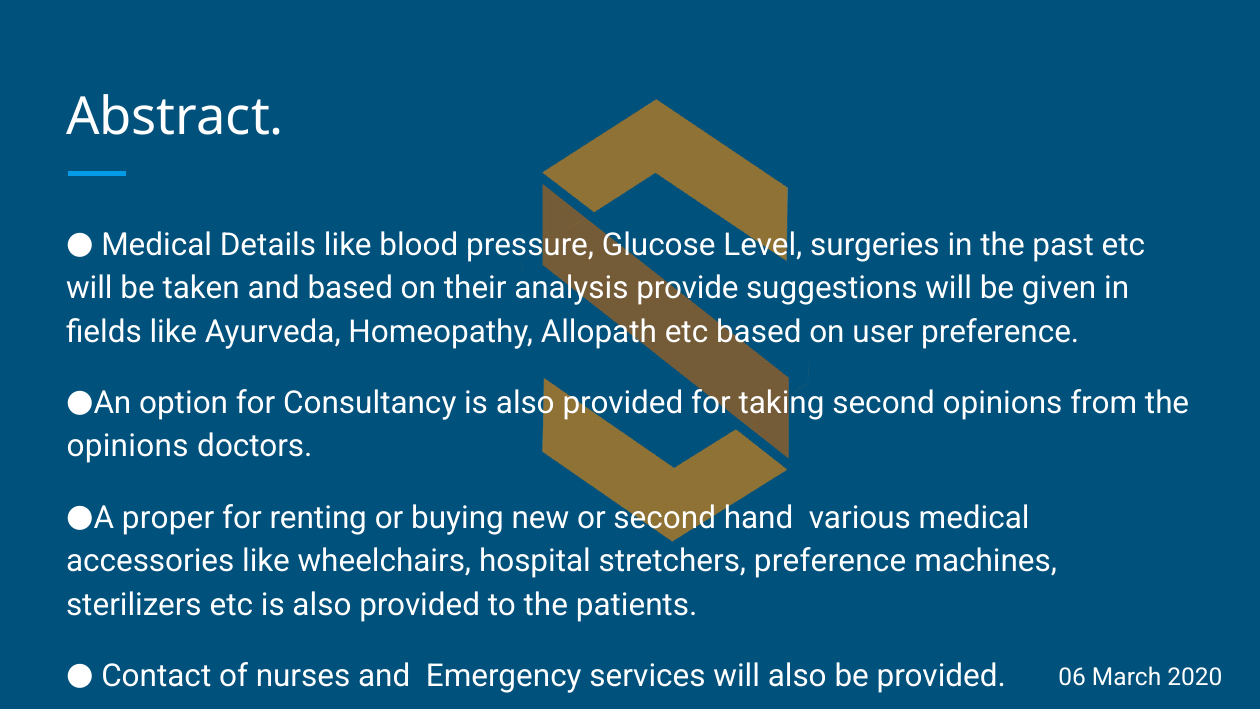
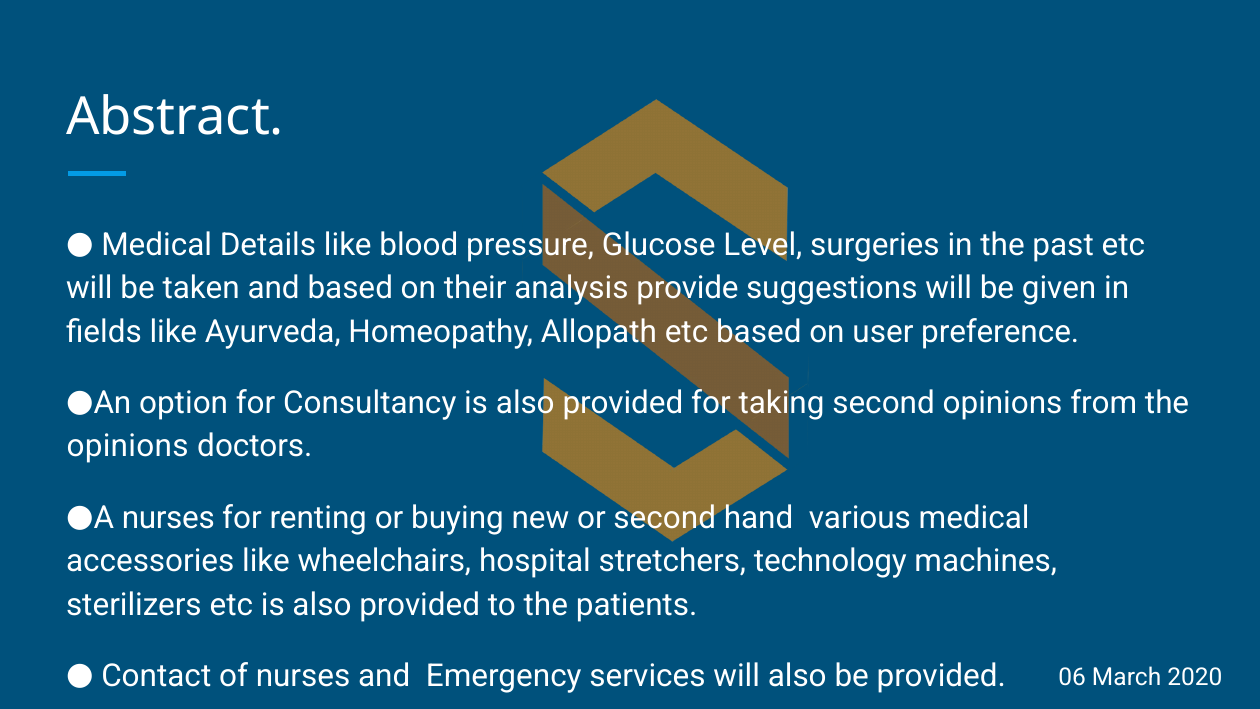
proper: proper -> nurses (168, 518)
stretchers preference: preference -> technology (830, 561)
